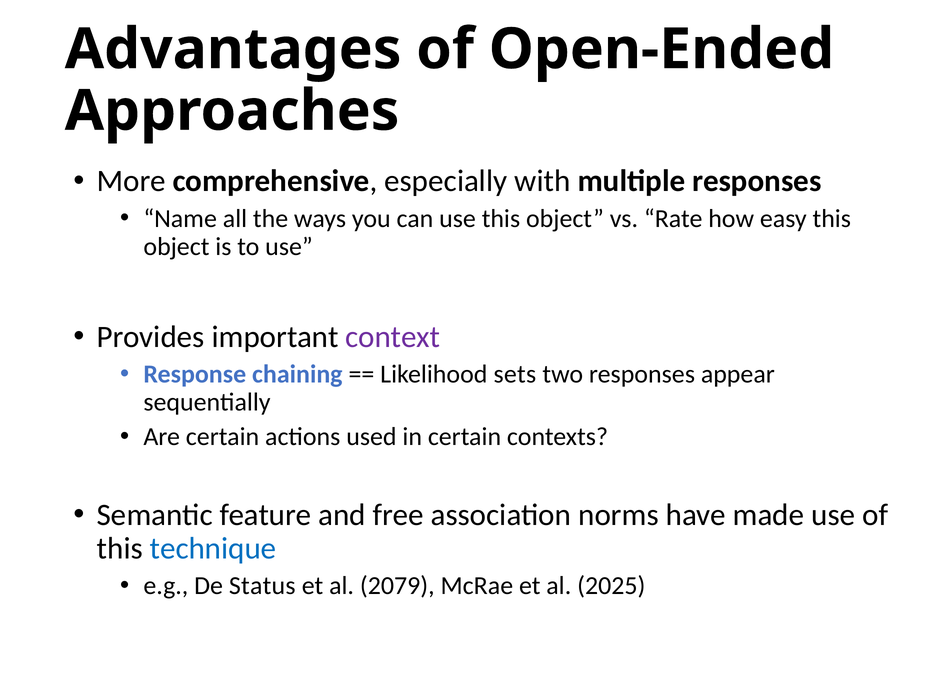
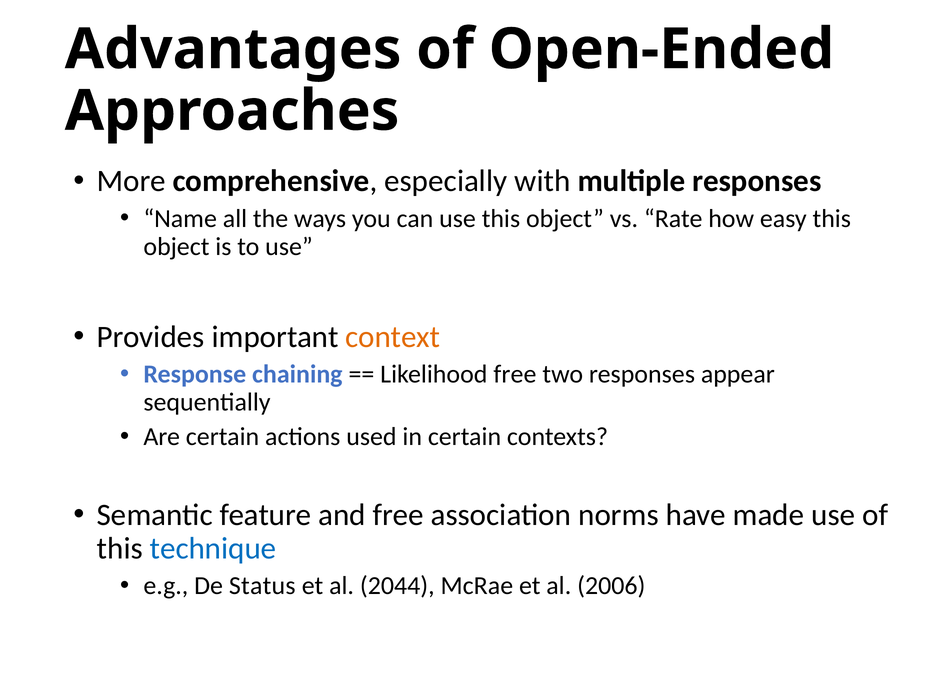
context colour: purple -> orange (393, 337)
Likelihood sets: sets -> free (515, 374)
2079: 2079 -> 2044 (397, 585)
2025: 2025 -> 2006 (611, 585)
